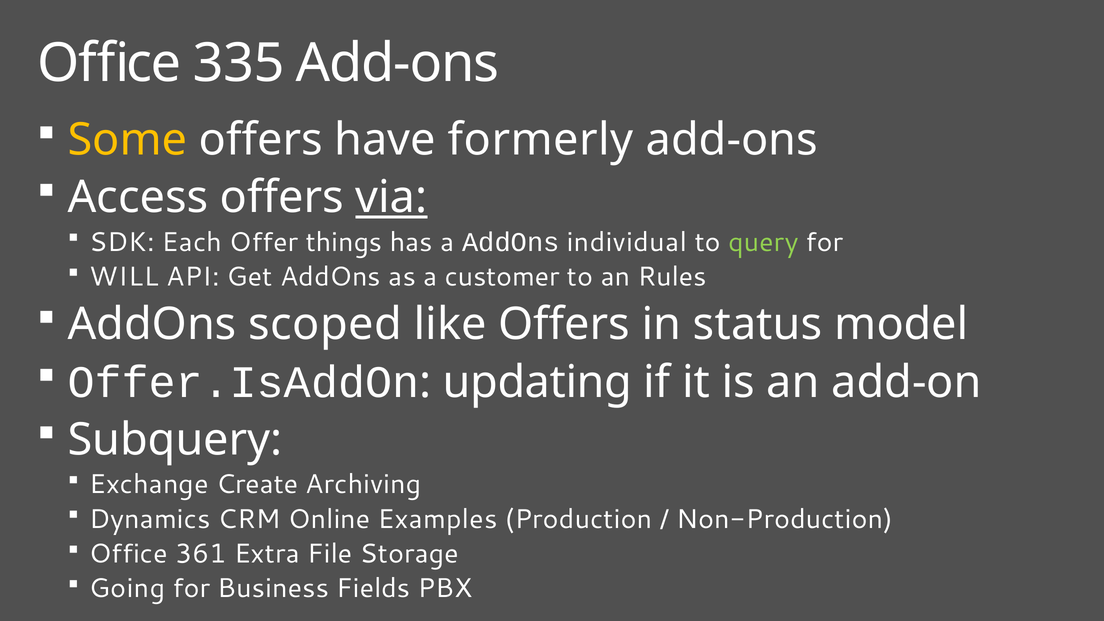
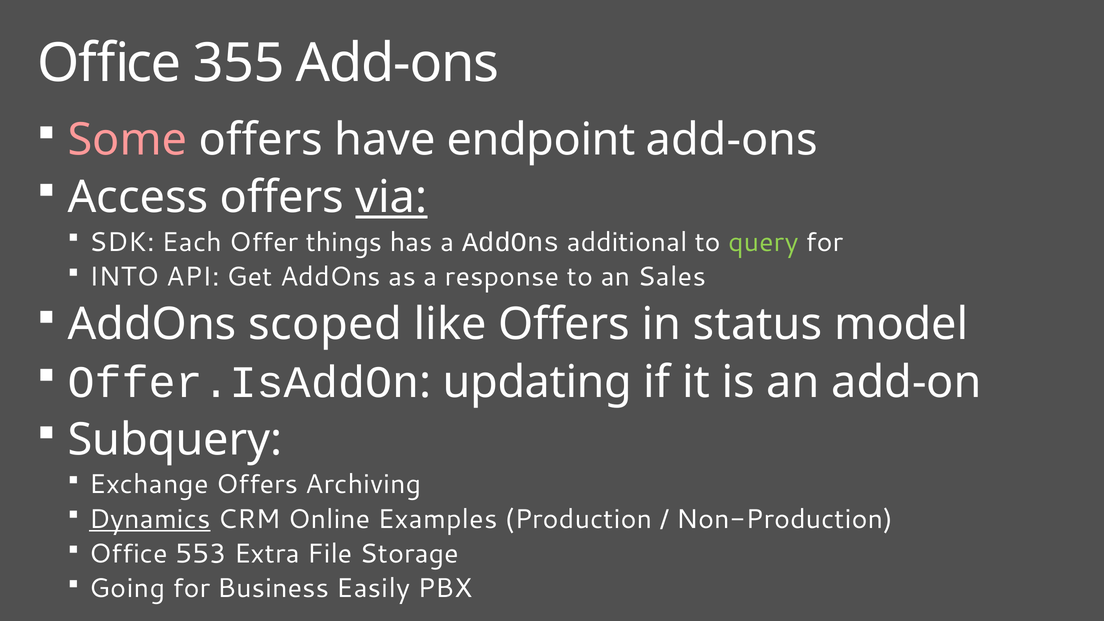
335: 335 -> 355 (239, 63)
Some colour: yellow -> pink (128, 140)
formerly: formerly -> endpoint (541, 140)
individual: individual -> additional (627, 242)
WILL: WILL -> INTO (124, 277)
customer: customer -> response (502, 277)
Rules: Rules -> Sales (672, 277)
Exchange Create: Create -> Offers (257, 484)
Dynamics underline: none -> present (150, 519)
361: 361 -> 553 (201, 554)
Fields: Fields -> Easily (373, 588)
